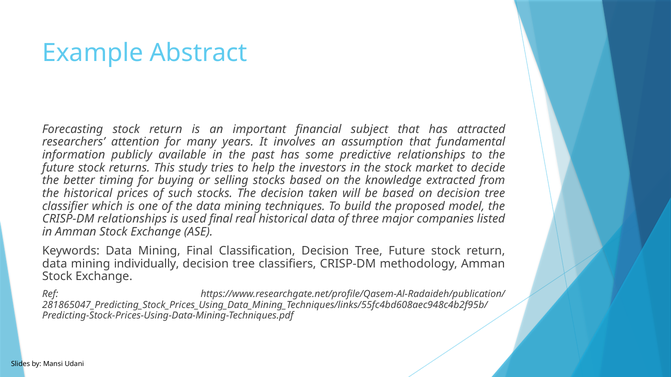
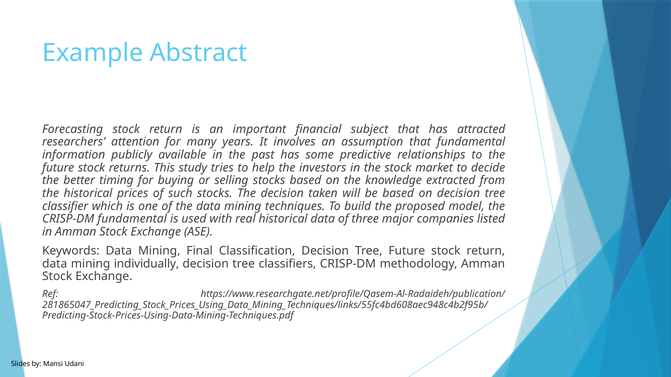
CRISP-DM relationships: relationships -> fundamental (132, 219)
used final: final -> with (221, 219)
